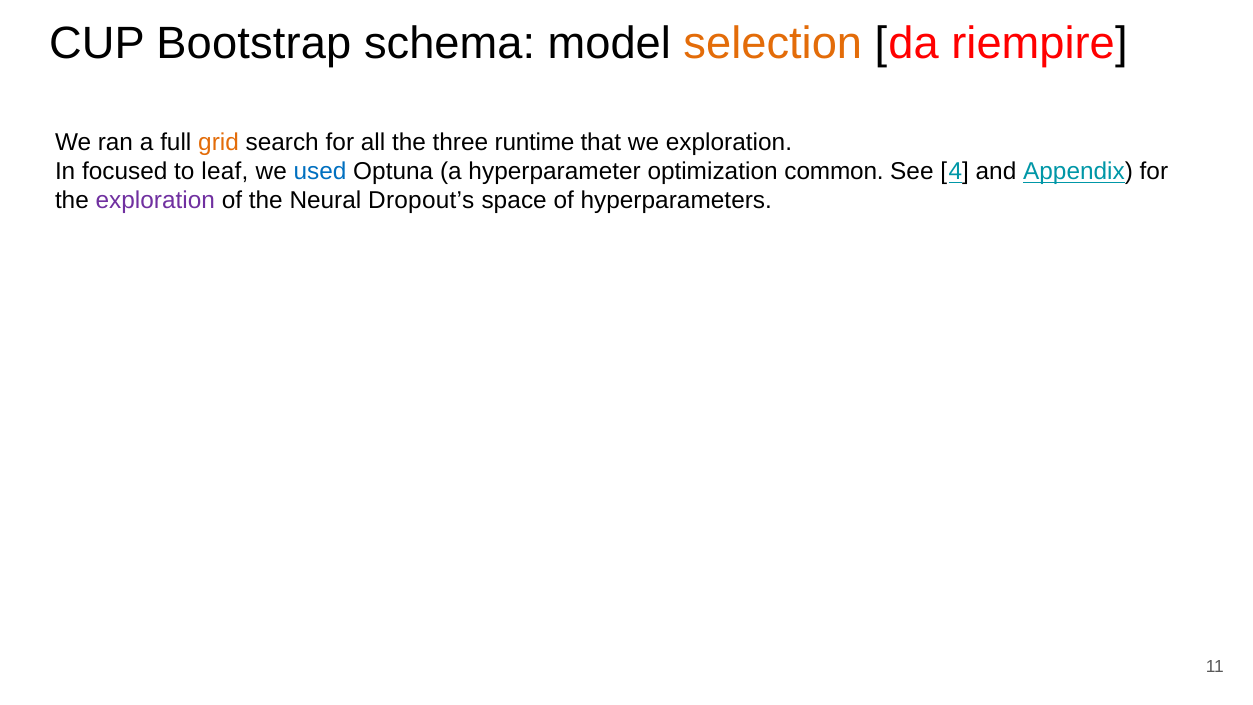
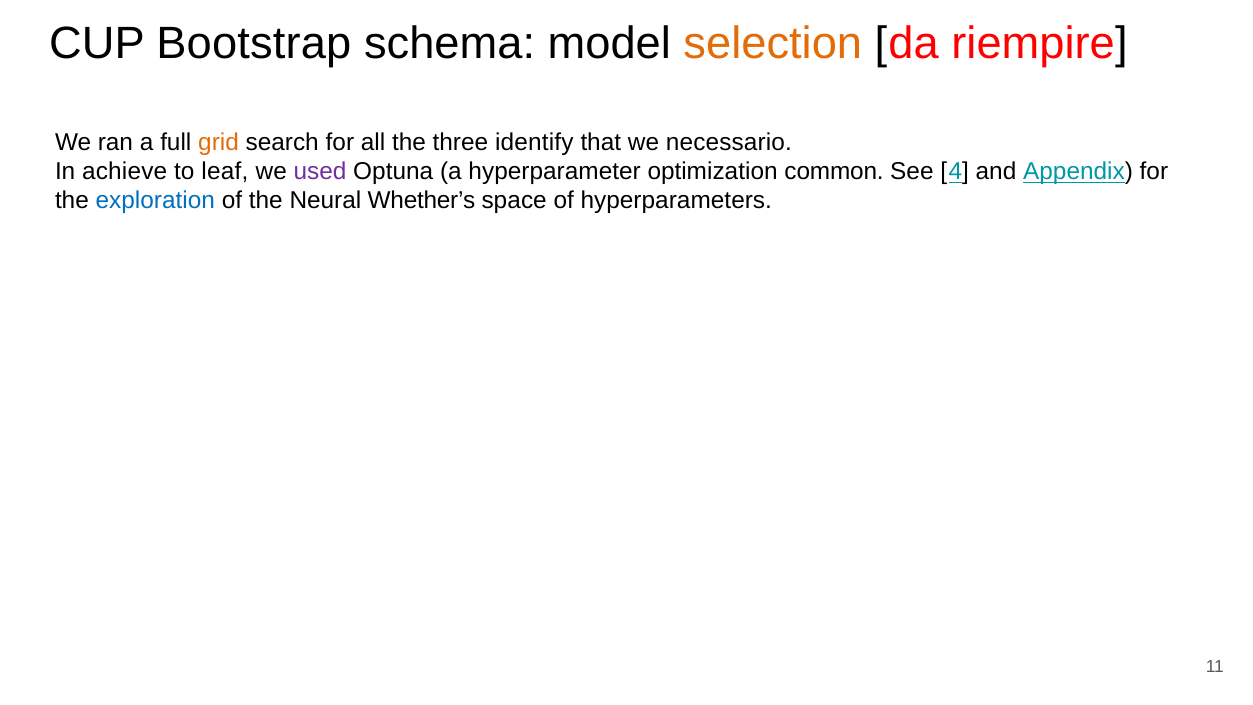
runtime: runtime -> identify (534, 142)
we exploration: exploration -> necessario (729, 142)
focused: focused -> achieve (125, 171)
used colour: blue -> purple (320, 171)
exploration colour: purple -> blue (155, 201)
Dropout’s: Dropout’s -> Whether’s (422, 201)
